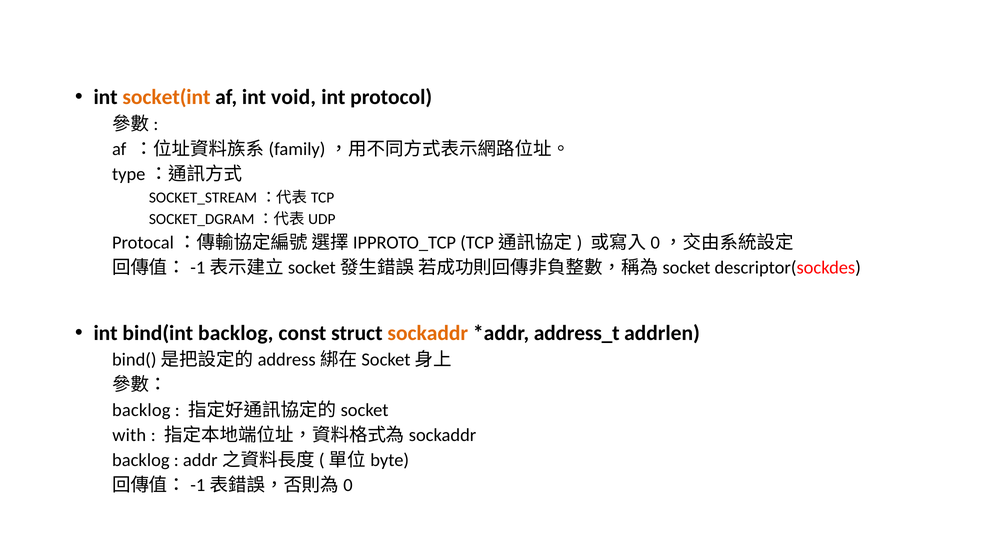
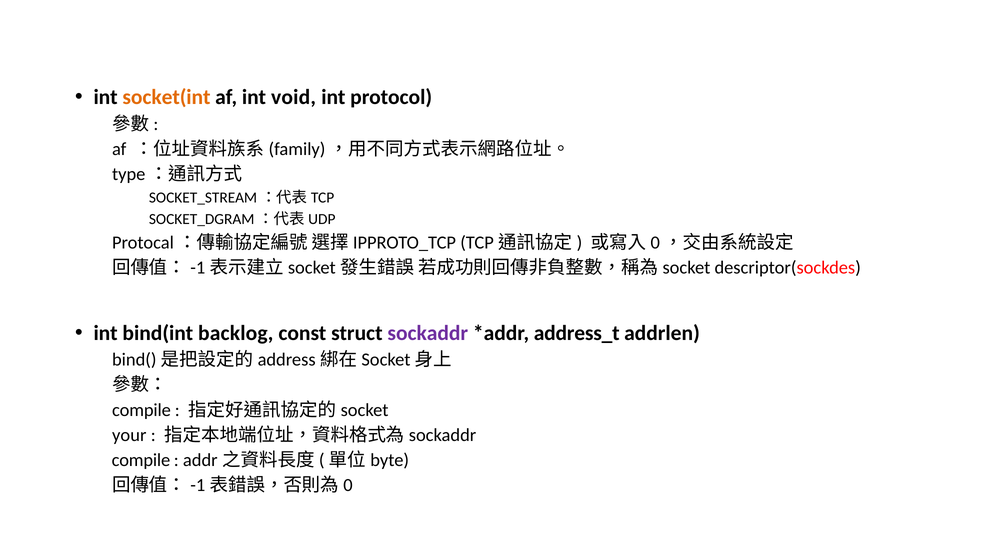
sockaddr colour: orange -> purple (428, 333)
backlog: backlog -> compile (141, 410)
with: with -> your (129, 435)
backlog: backlog -> compile (141, 460)
